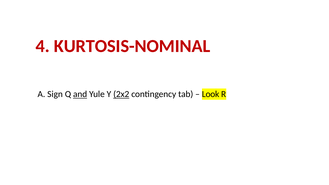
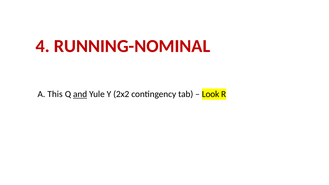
KURTOSIS-NOMINAL: KURTOSIS-NOMINAL -> RUNNING-NOMINAL (132, 46)
Sign: Sign -> This (55, 94)
2x2 underline: present -> none (121, 94)
